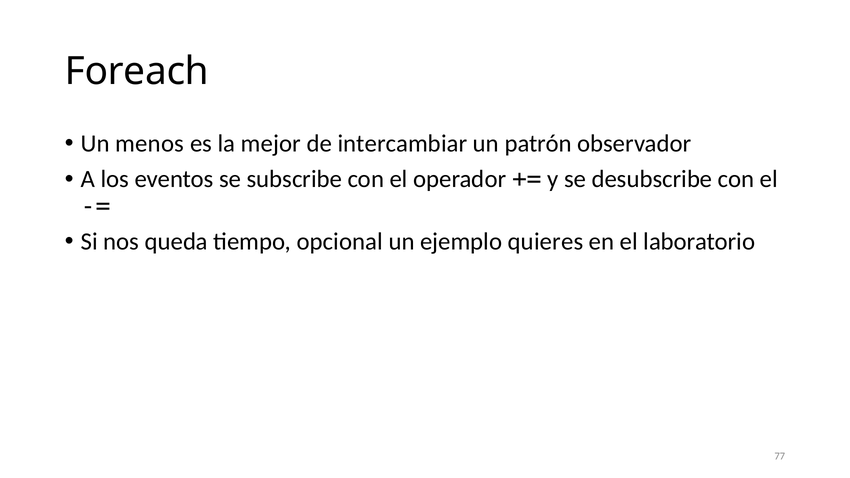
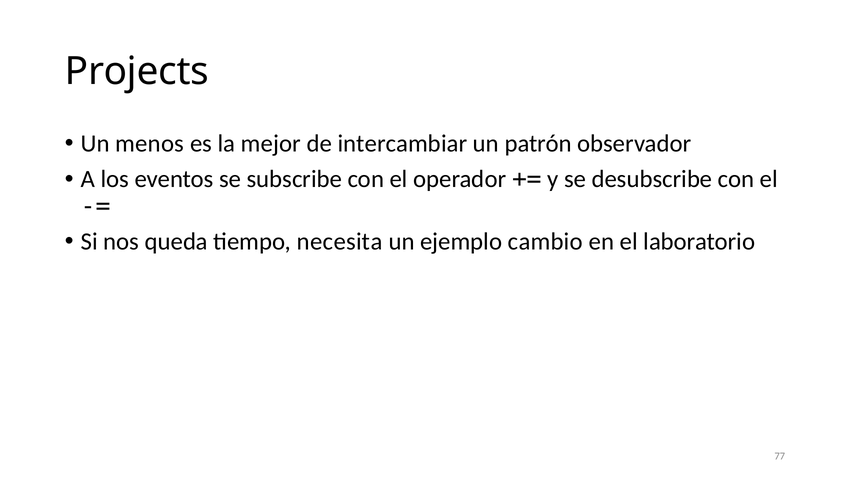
Foreach: Foreach -> Projects (137, 71)
opcional: opcional -> necesita (340, 242)
quieres: quieres -> cambio (545, 242)
